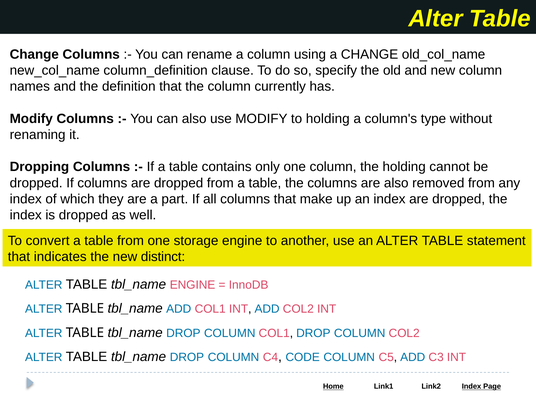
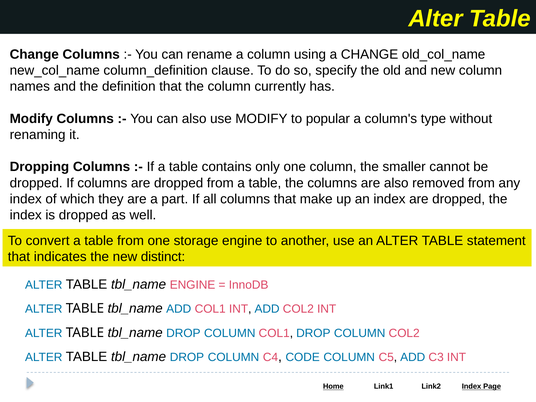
to holding: holding -> popular (328, 119)
the holding: holding -> smaller (404, 167)
